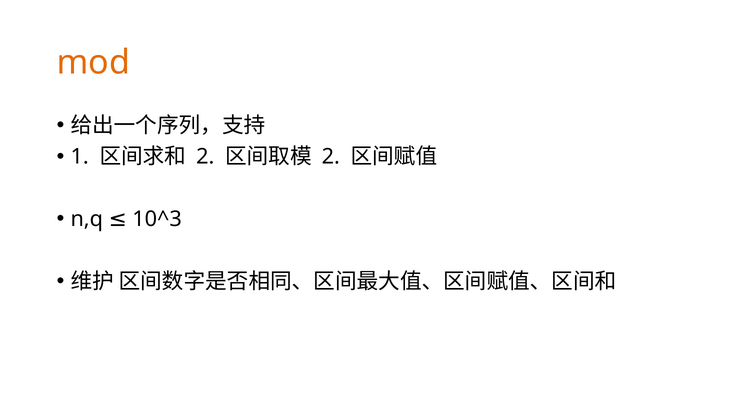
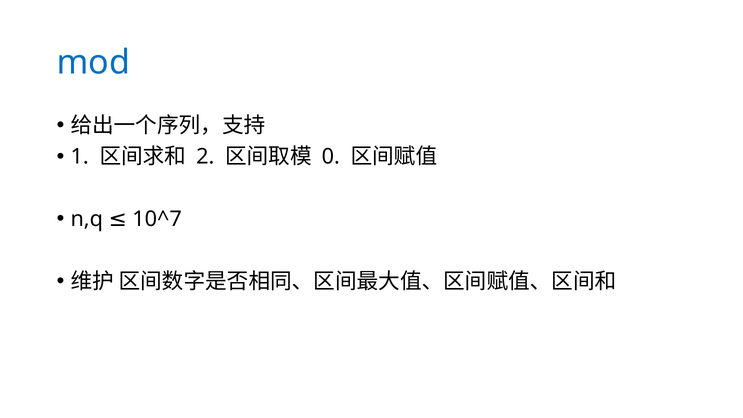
mod colour: orange -> blue (93, 62)
2: 2 -> 0 (331, 157)
10^3: 10^3 -> 10^7 (157, 219)
